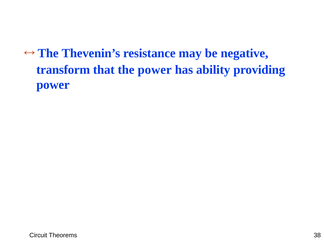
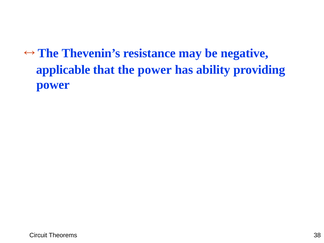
transform: transform -> applicable (63, 70)
